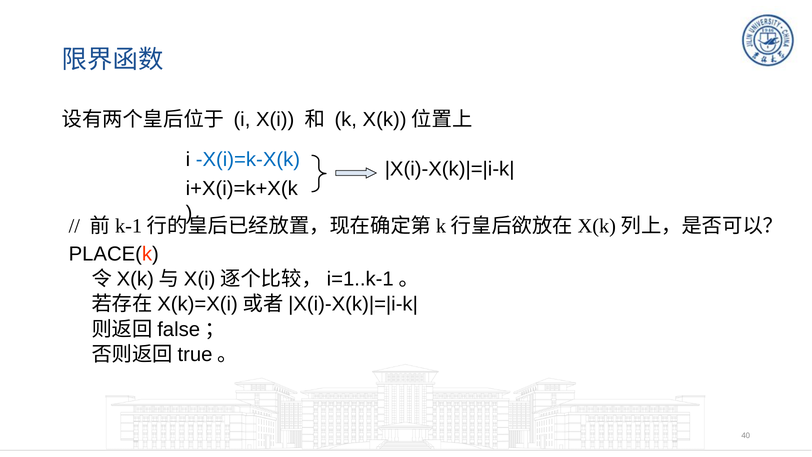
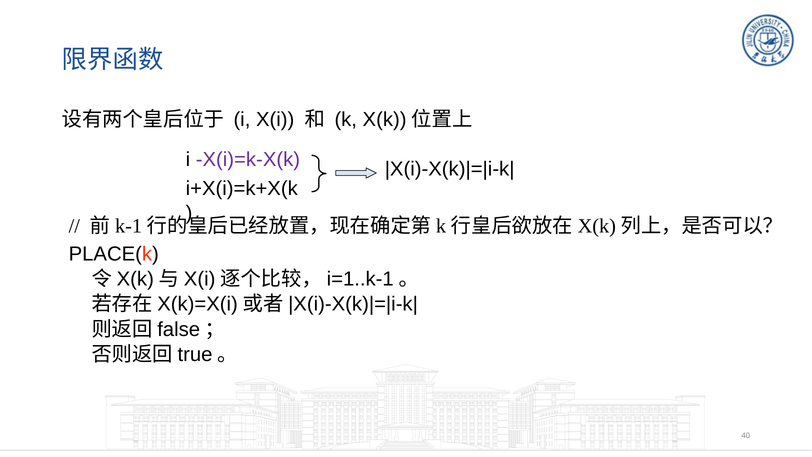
X(i)=k-X(k colour: blue -> purple (248, 160)
